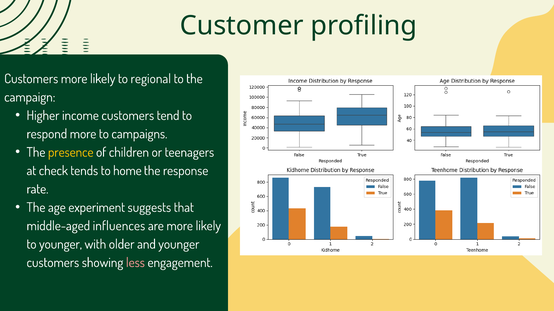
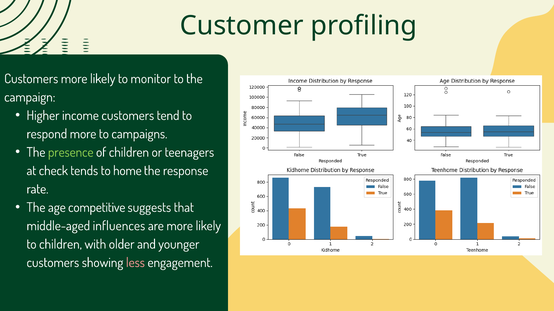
regional: regional -> monitor (151, 79)
presence colour: yellow -> light green (71, 153)
experiment: experiment -> competitive (97, 208)
to younger: younger -> children (61, 245)
